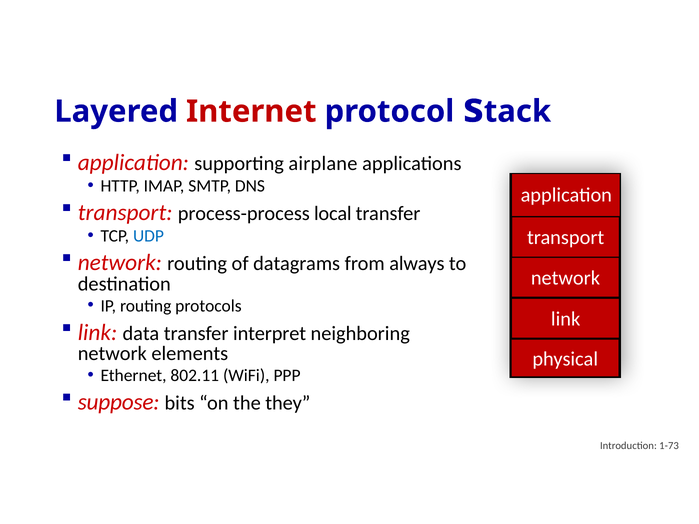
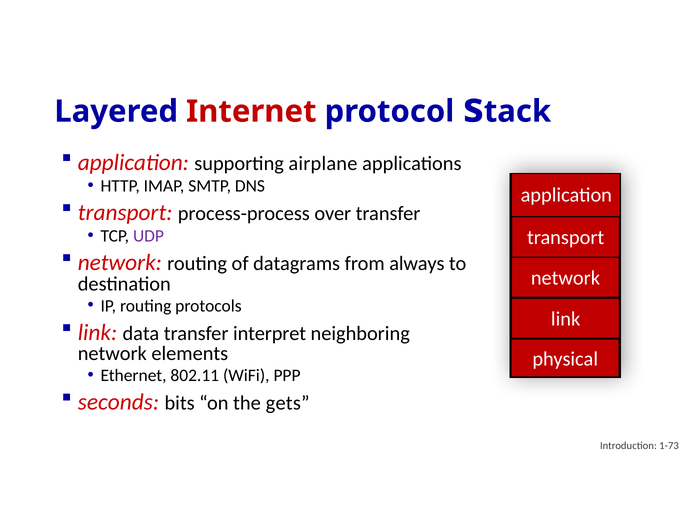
local: local -> over (333, 214)
UDP colour: blue -> purple (149, 236)
suppose: suppose -> seconds (119, 402)
they: they -> gets (288, 403)
